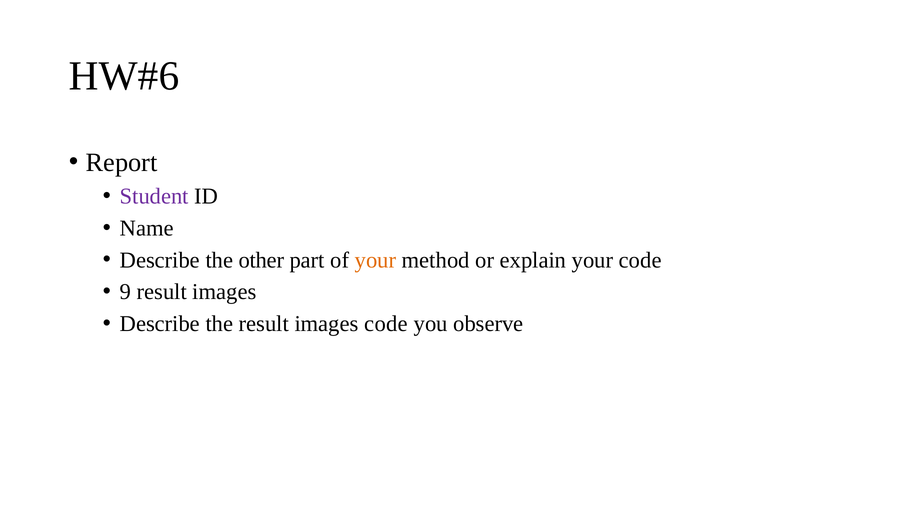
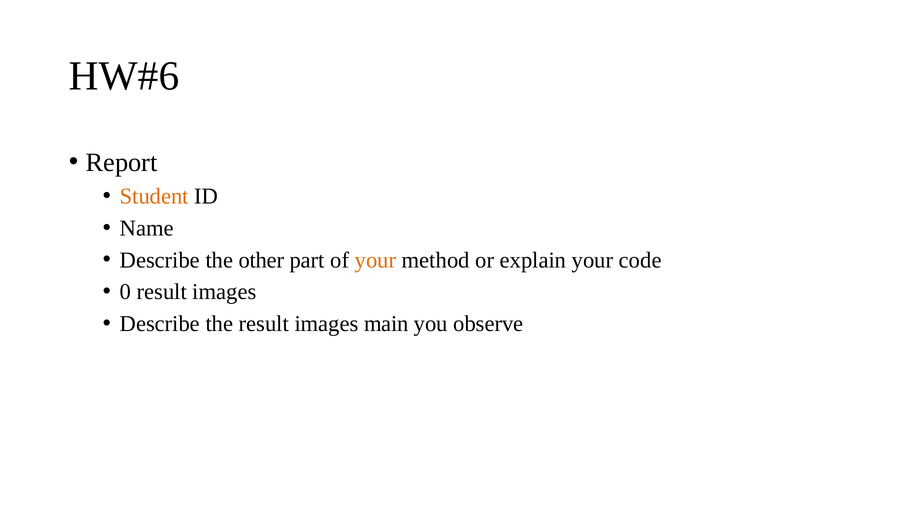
Student colour: purple -> orange (154, 196)
9: 9 -> 0 (125, 292)
images code: code -> main (386, 324)
